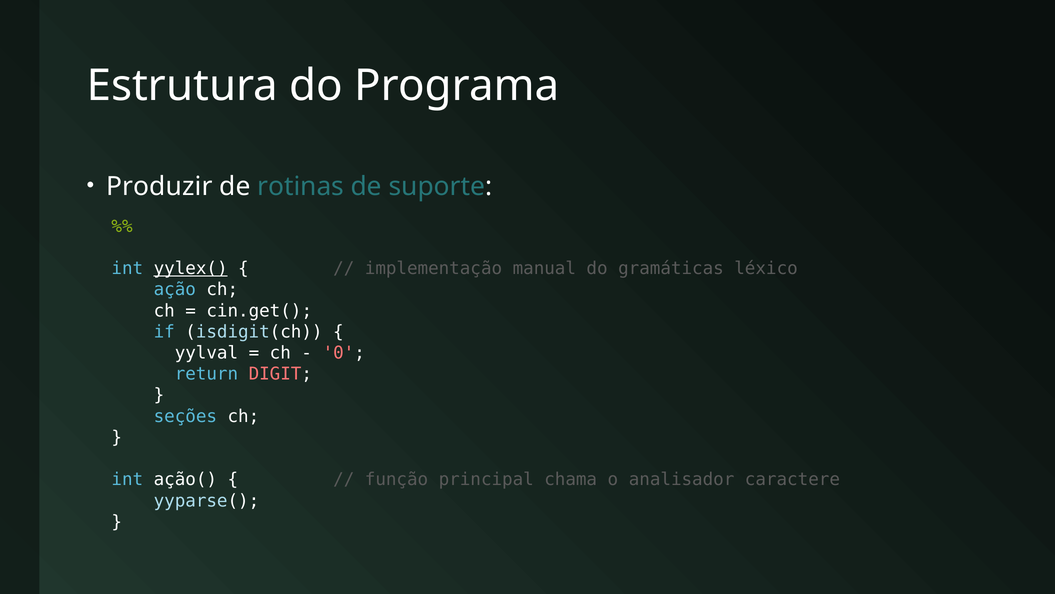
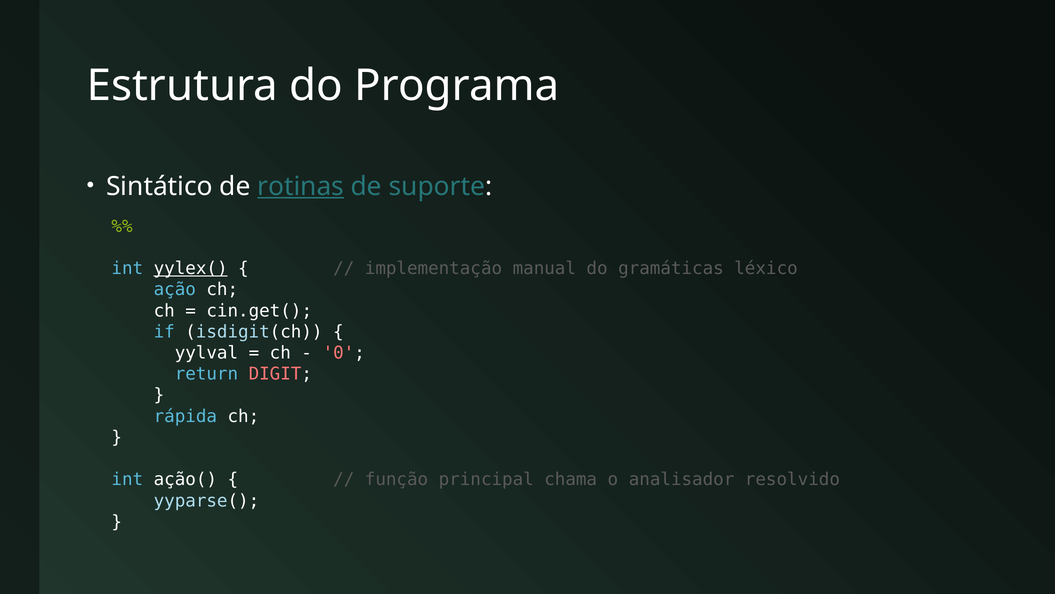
Produzir: Produzir -> Sintático (159, 186)
rotinas underline: none -> present (301, 186)
seções: seções -> rápida (185, 416)
caractere: caractere -> resolvido (792, 479)
